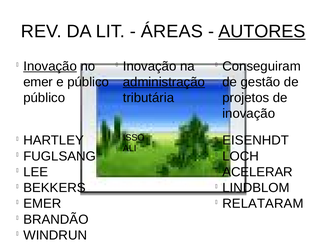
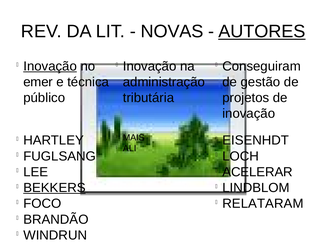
ÁREAS: ÁREAS -> NOVAS (172, 32)
e público: público -> técnica (88, 82)
administração underline: present -> none (164, 82)
ISSO: ISSO -> MAIS (134, 138)
BEKKERS underline: none -> present (54, 188)
EMER: EMER -> FOCO (42, 204)
